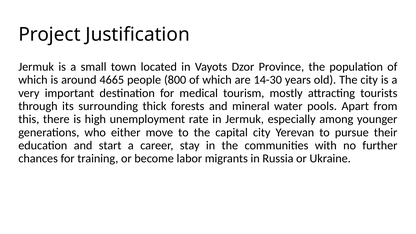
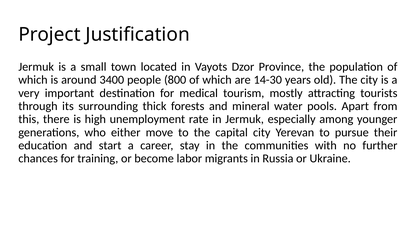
4665: 4665 -> 3400 (112, 80)
